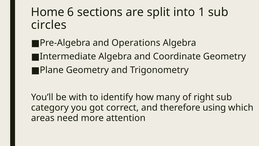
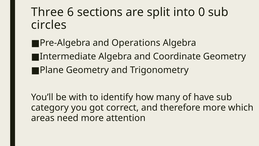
Home: Home -> Three (48, 12)
1: 1 -> 0 (202, 12)
right: right -> have (204, 97)
therefore using: using -> more (214, 107)
